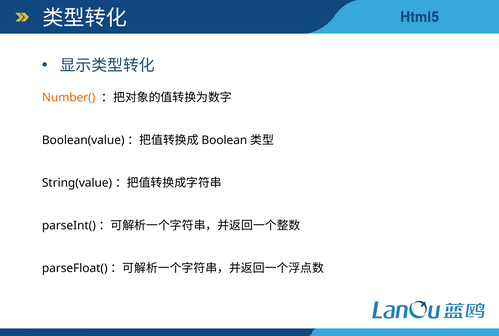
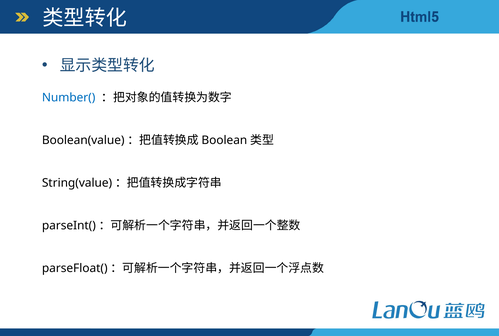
Number( colour: orange -> blue (69, 98)
